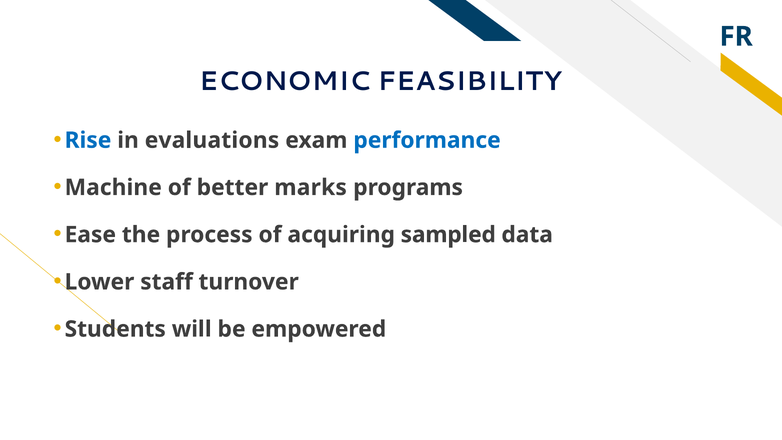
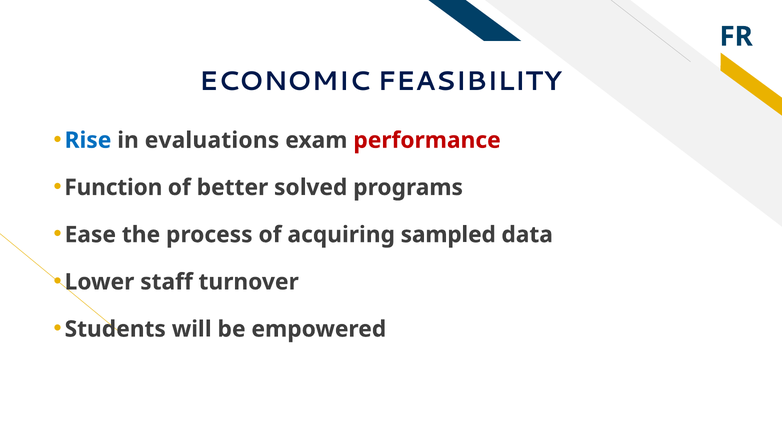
performance colour: blue -> red (427, 140)
Machine: Machine -> Function (113, 187)
marks: marks -> solved (311, 187)
